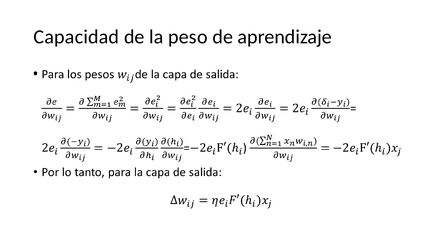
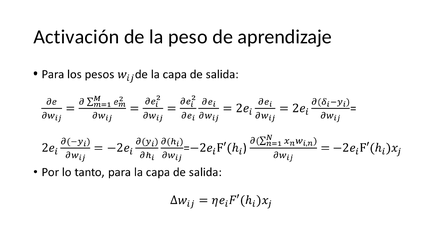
Capacidad: Capacidad -> Activación (76, 37)
